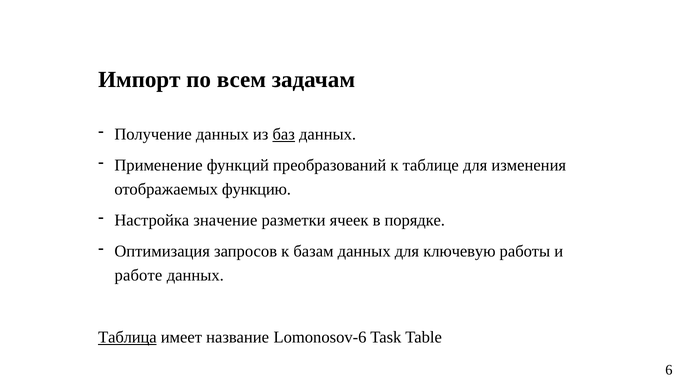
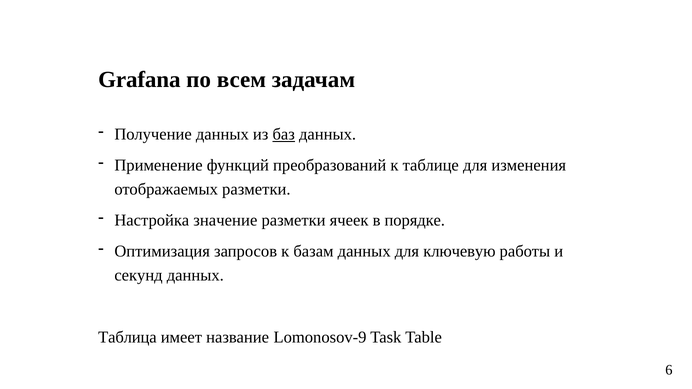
Импорт: Импорт -> Grafana (139, 79)
отображаемых функцию: функцию -> разметки (256, 189)
работе: работе -> секунд (139, 275)
Таблица underline: present -> none (127, 337)
Lomonosov-6: Lomonosov-6 -> Lomonosov-9 (320, 337)
